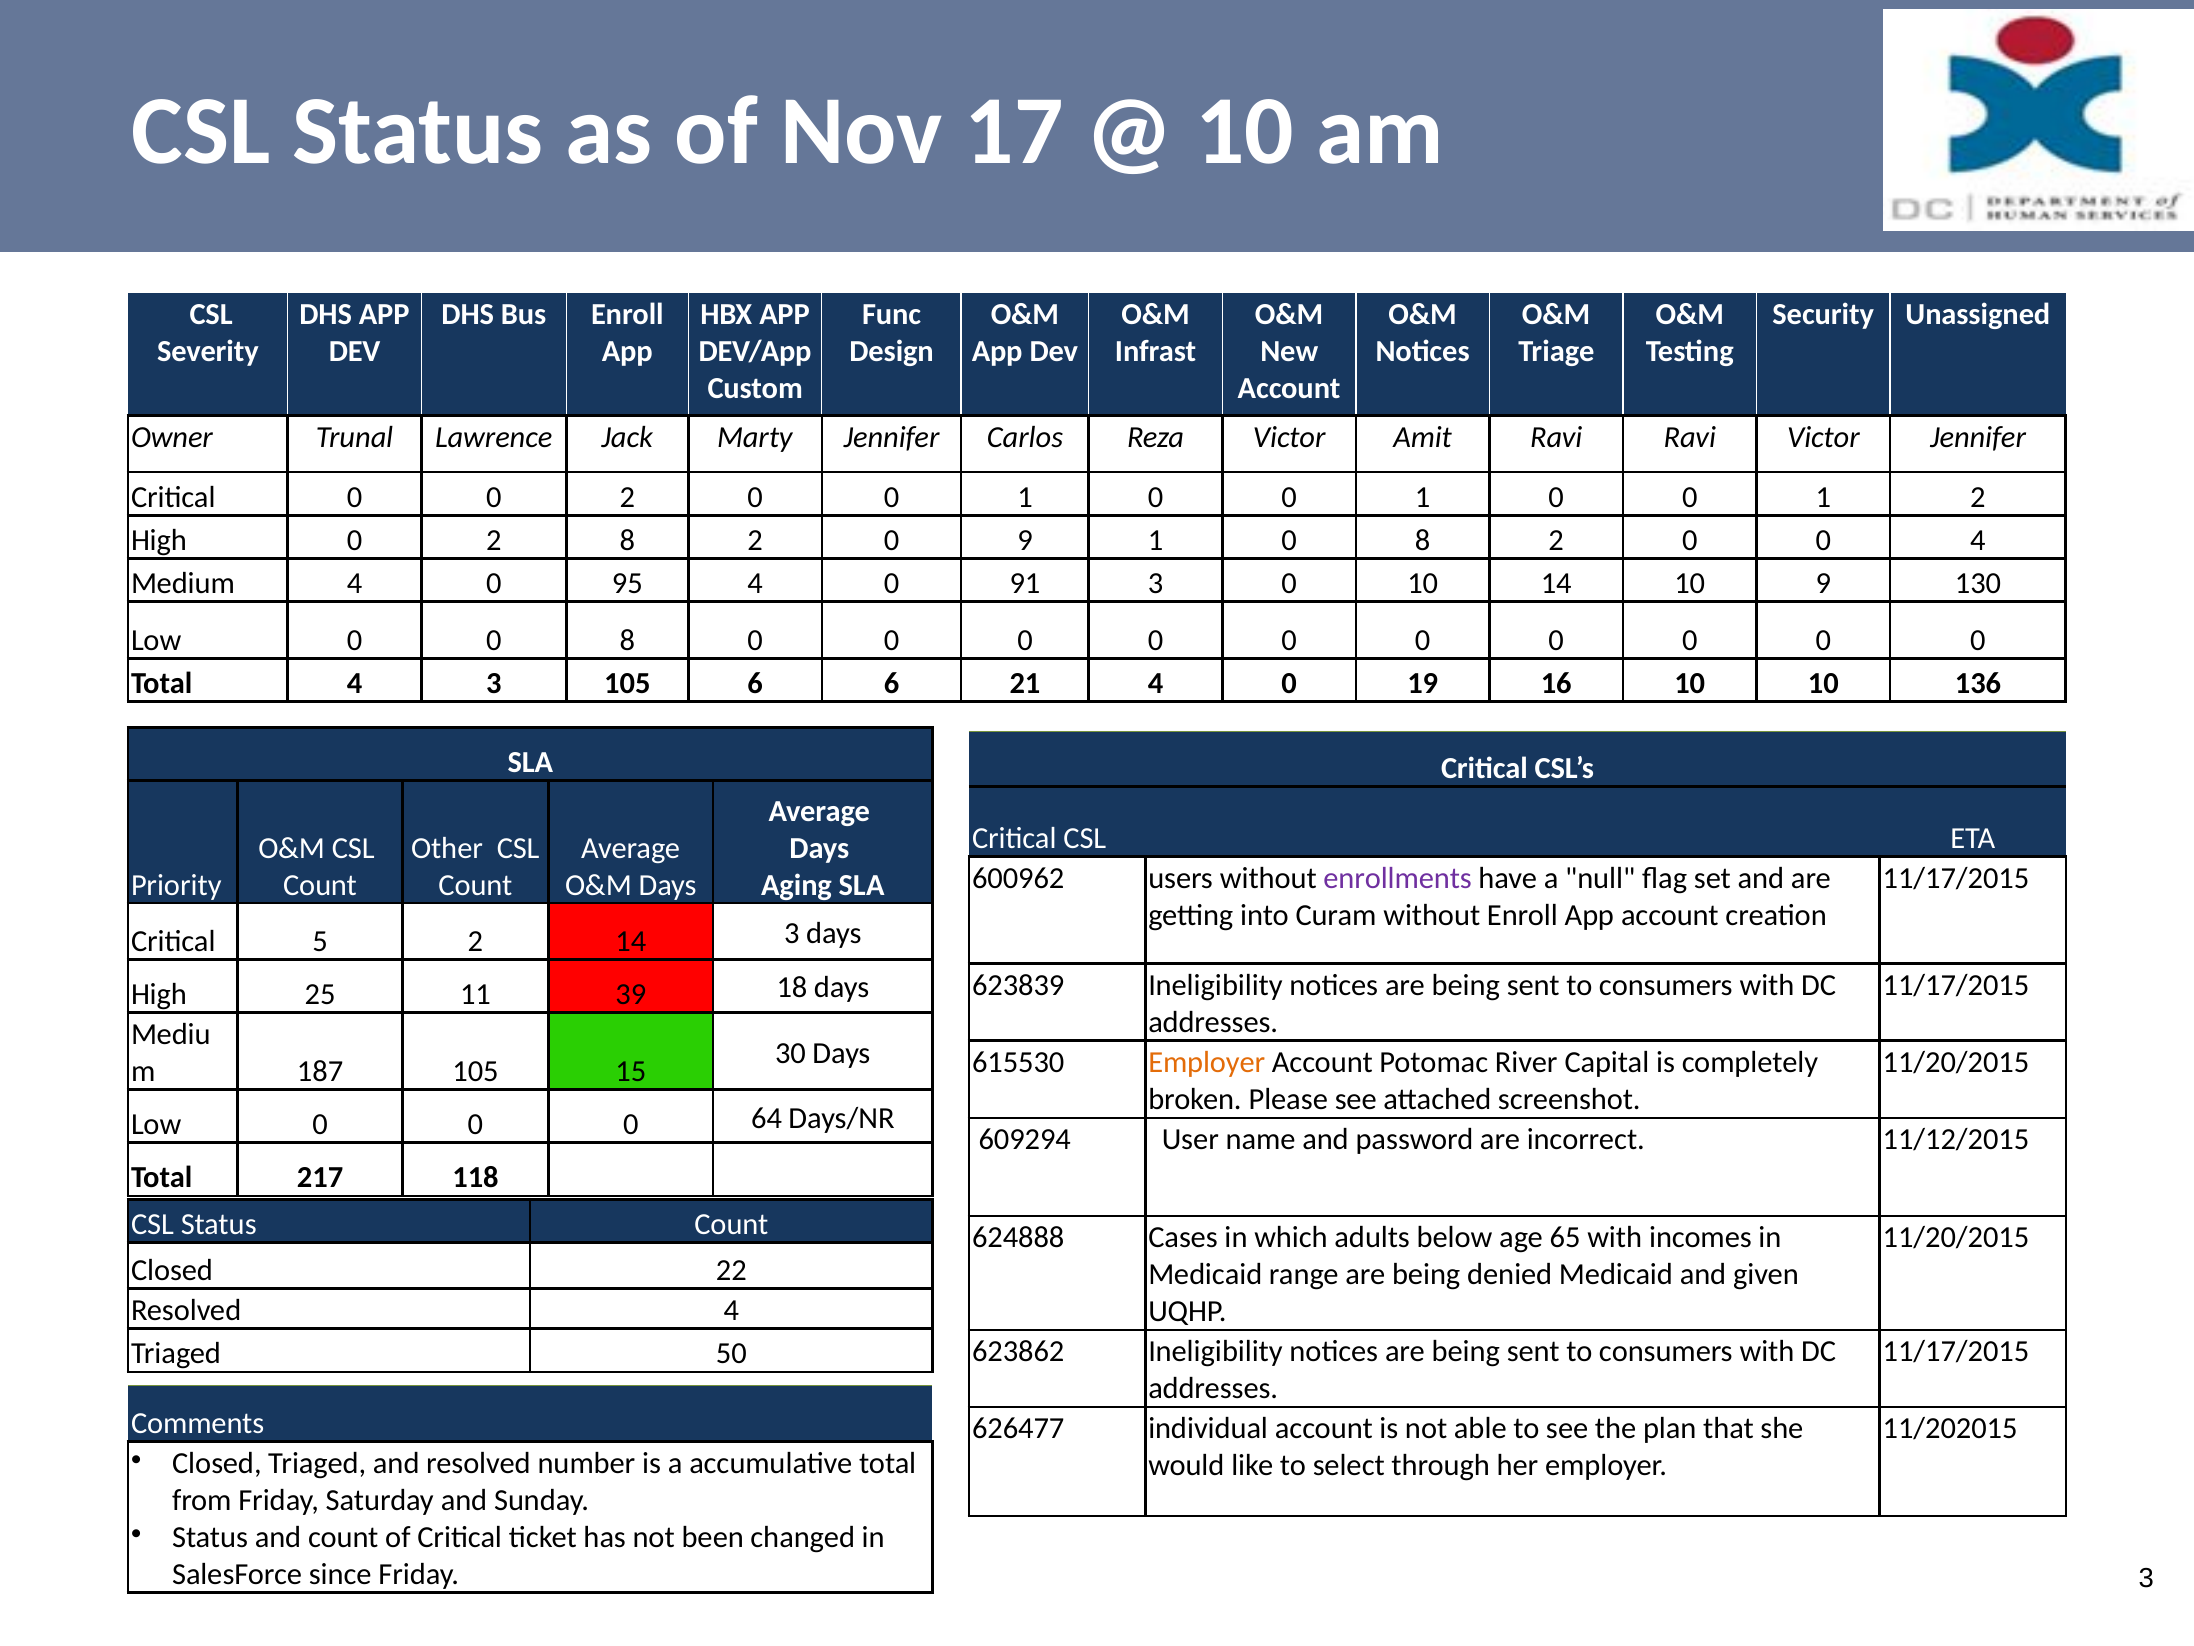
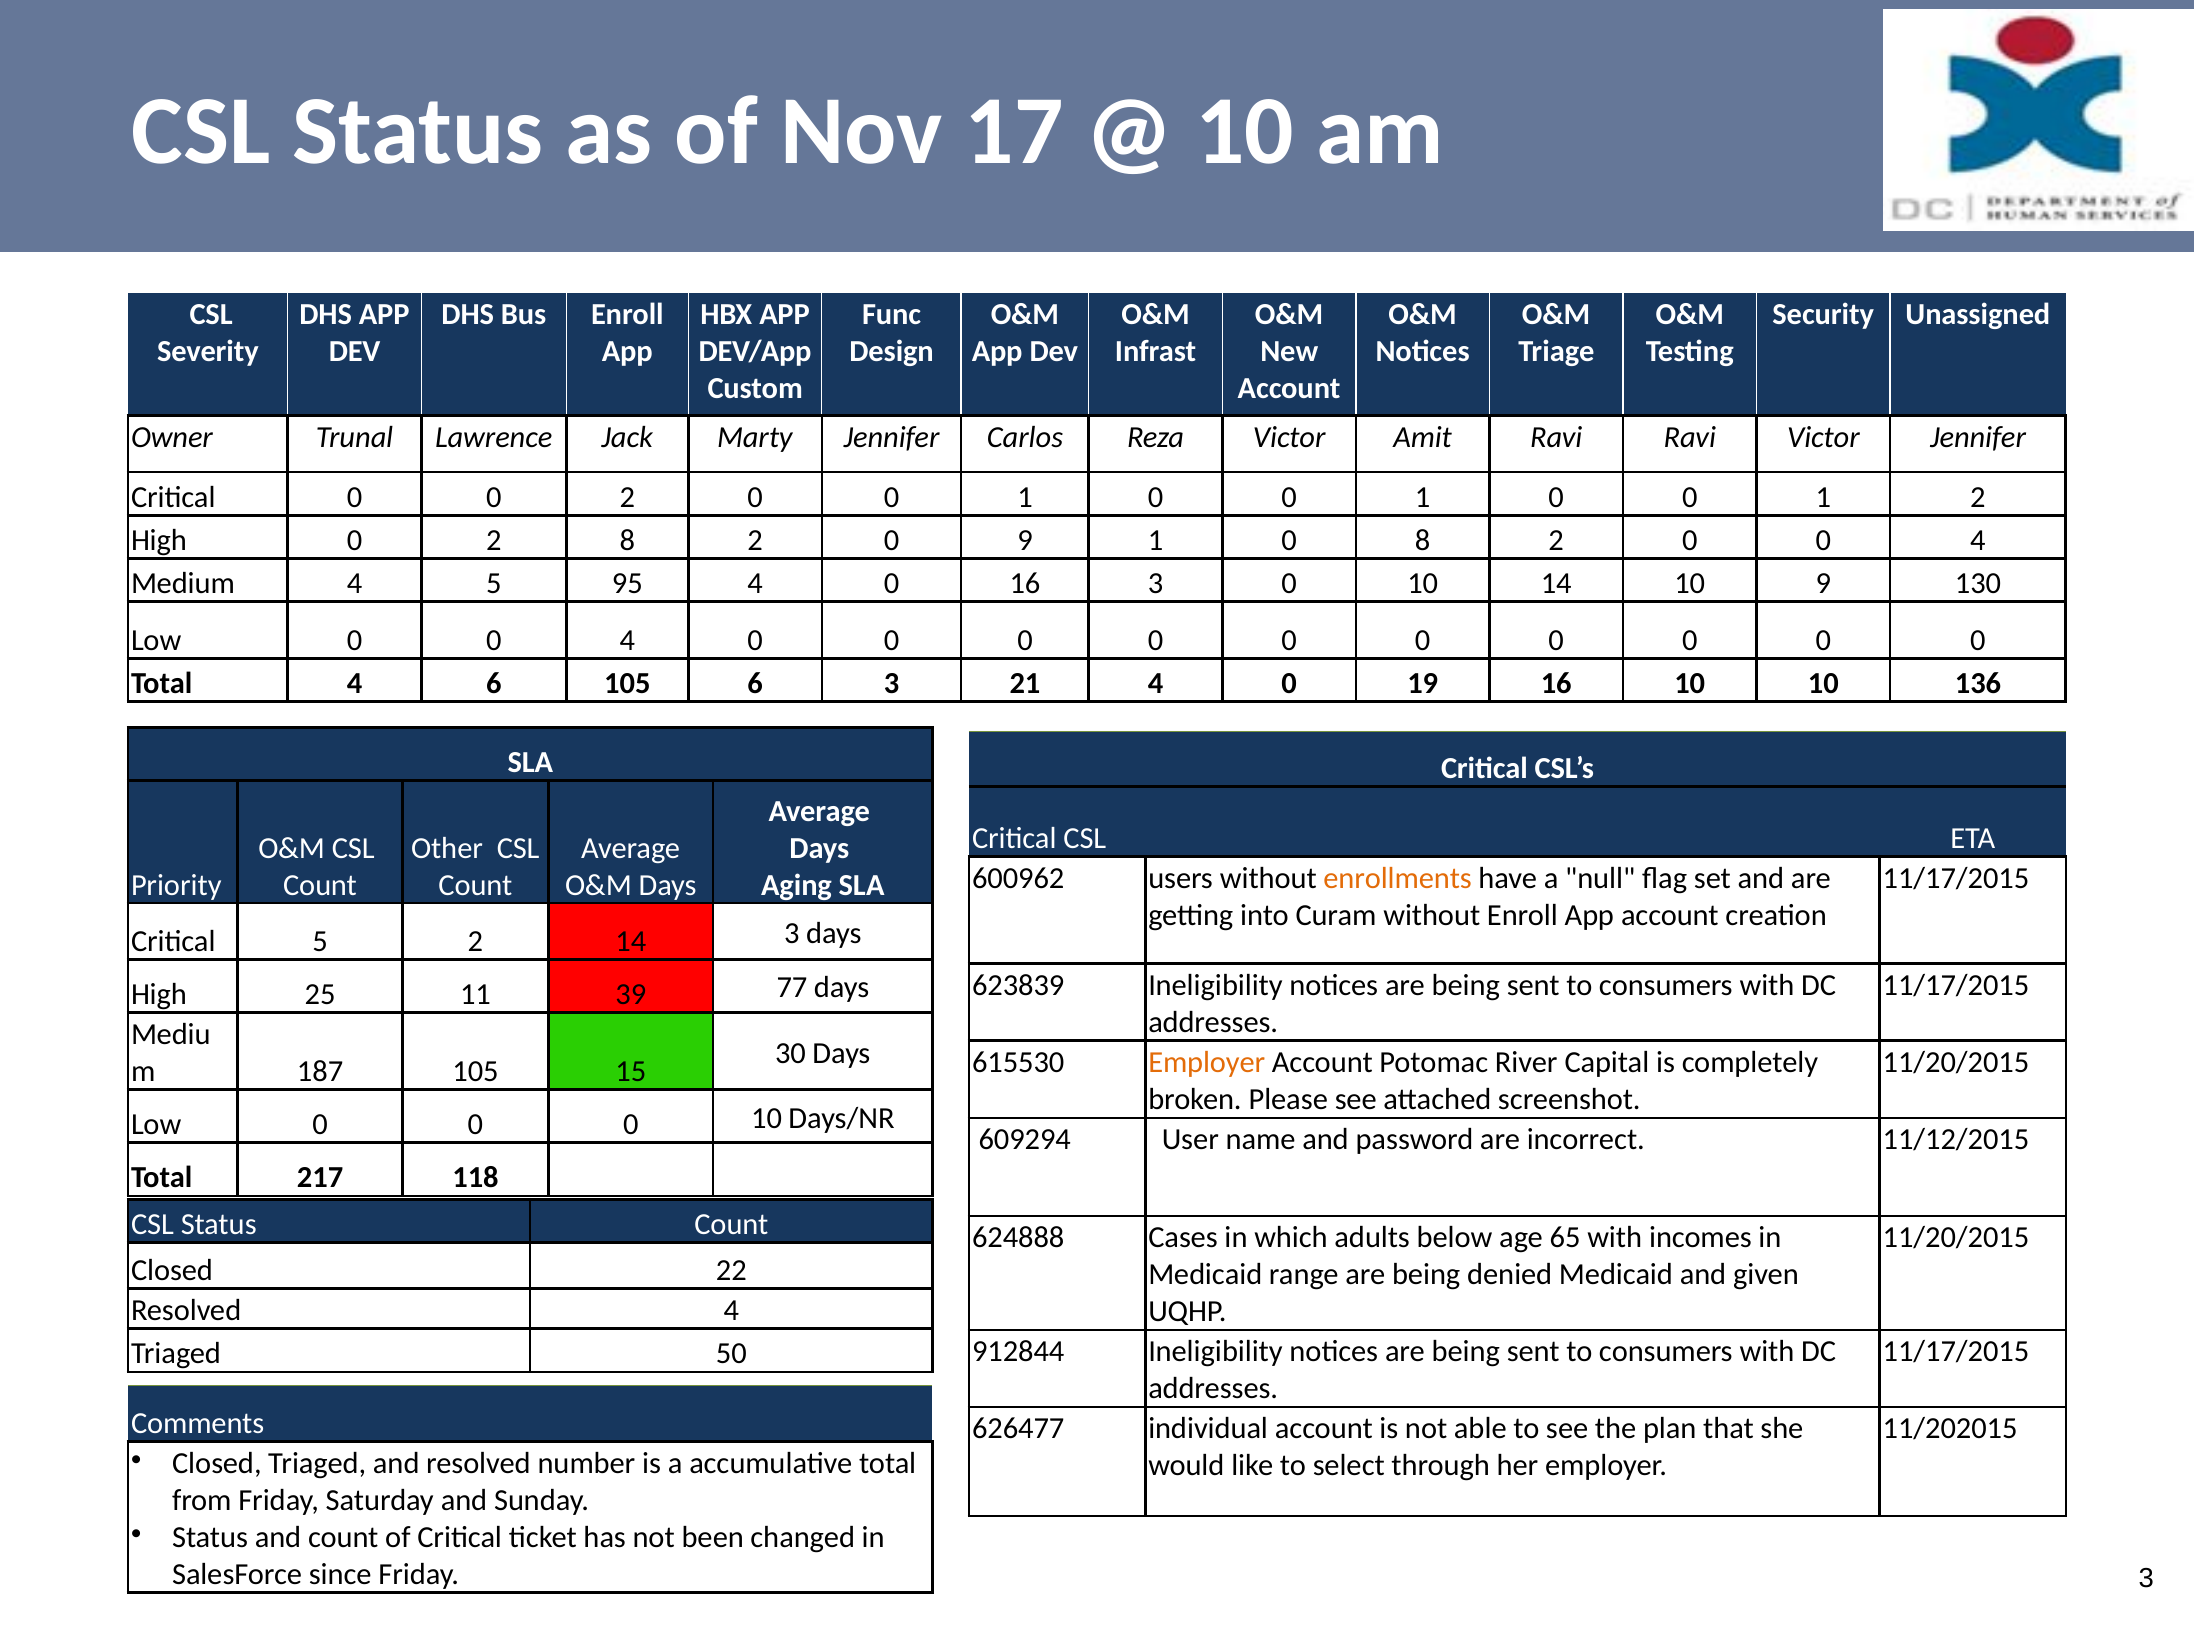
Medium 4 0: 0 -> 5 (494, 583)
0 91: 91 -> 16 (1025, 583)
Low 0 0 8: 8 -> 4 (627, 640)
4 3: 3 -> 6 (494, 683)
6 6: 6 -> 3 (892, 683)
enrollments colour: purple -> orange (1398, 878)
18: 18 -> 77 (792, 988)
0 0 64: 64 -> 10 (767, 1118)
623862: 623862 -> 912844 (1018, 1351)
